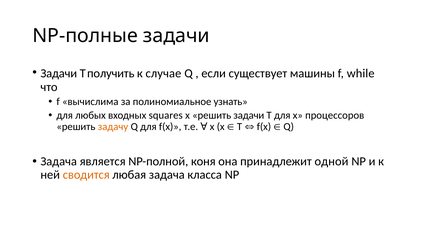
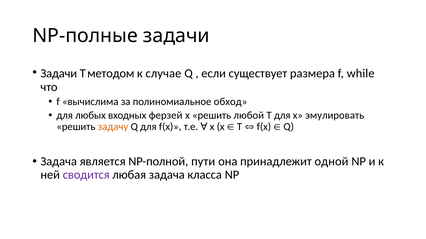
получить: получить -> методом (111, 73)
машины: машины -> размера (312, 73)
узнать: узнать -> обход (231, 102)
squares: squares -> ферзей (166, 116)
решить задачи: задачи -> любой (249, 116)
процессоров: процессоров -> эмулировать (335, 116)
коня: коня -> пути (203, 162)
сводится colour: orange -> purple (86, 175)
